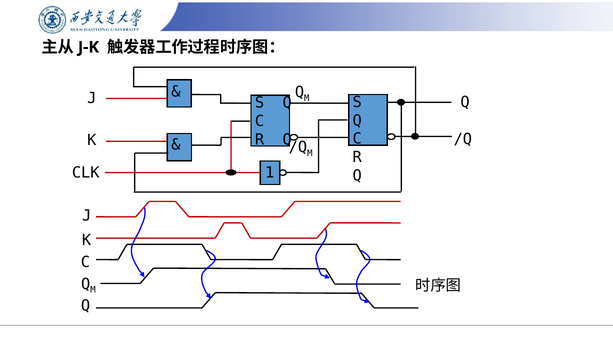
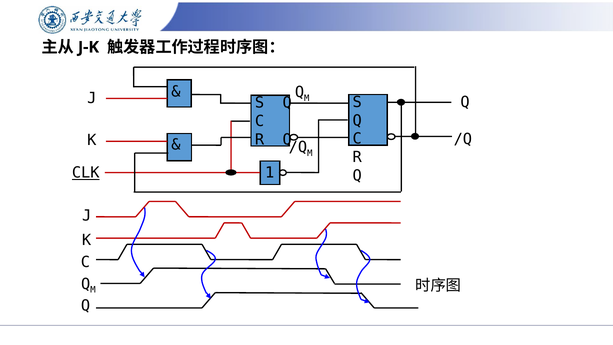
CLK underline: none -> present (86, 173)
